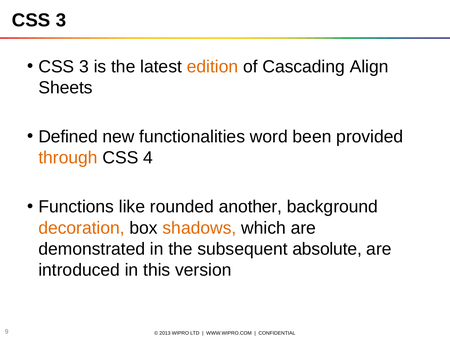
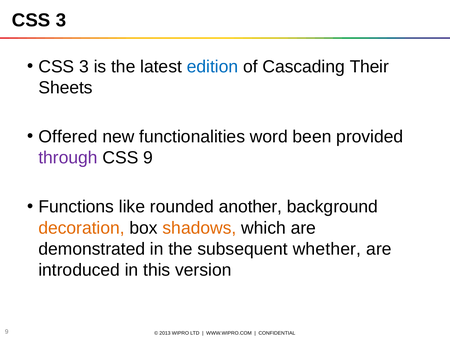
edition colour: orange -> blue (213, 66)
Align: Align -> Their (369, 66)
Defined: Defined -> Offered (68, 137)
through colour: orange -> purple (68, 158)
CSS 4: 4 -> 9 (148, 158)
absolute: absolute -> whether (327, 249)
